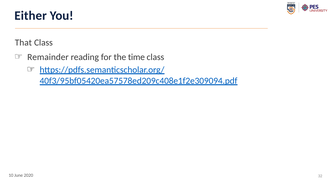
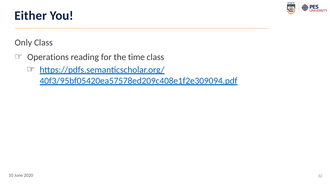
That: That -> Only (23, 42)
Remainder: Remainder -> Operations (48, 57)
